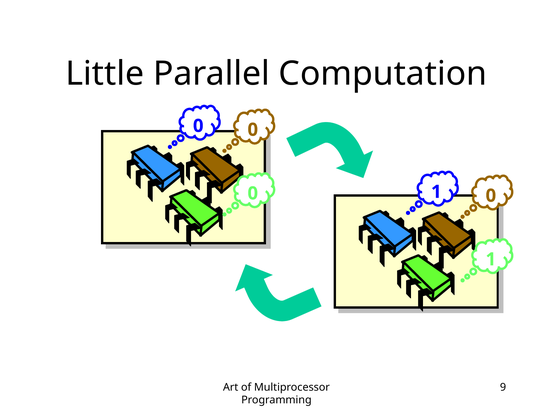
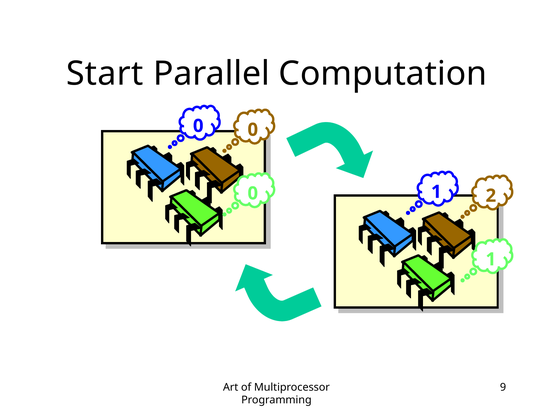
Little: Little -> Start (105, 74)
0: 0 -> 2 (491, 196)
